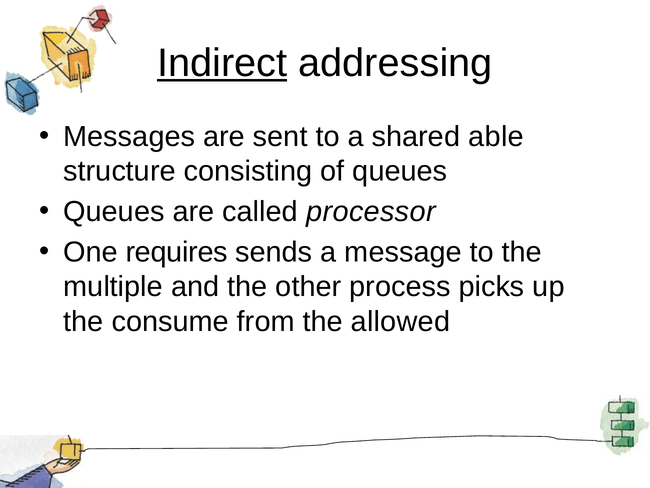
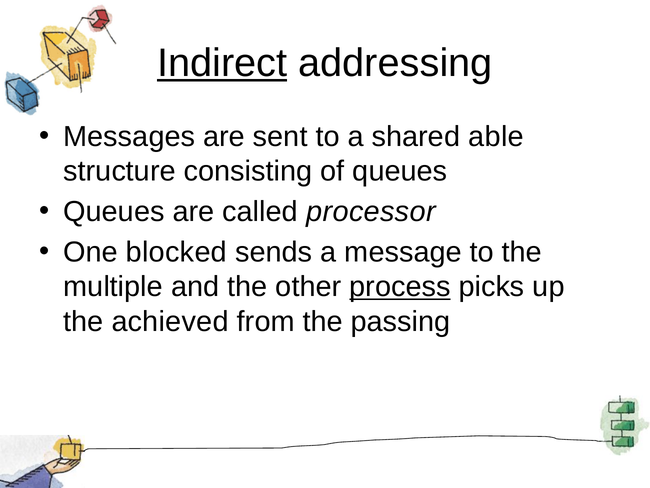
requires: requires -> blocked (176, 252)
process underline: none -> present (400, 287)
consume: consume -> achieved (170, 321)
allowed: allowed -> passing (401, 321)
